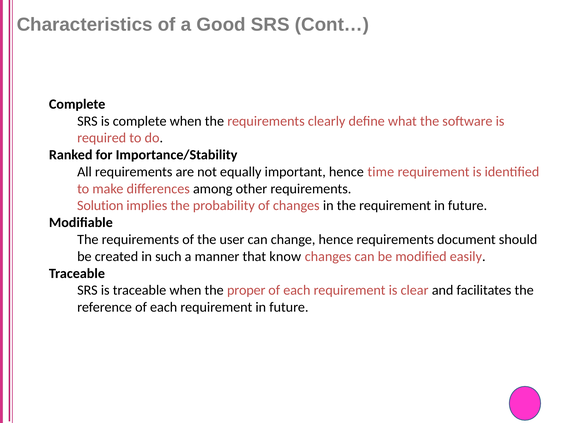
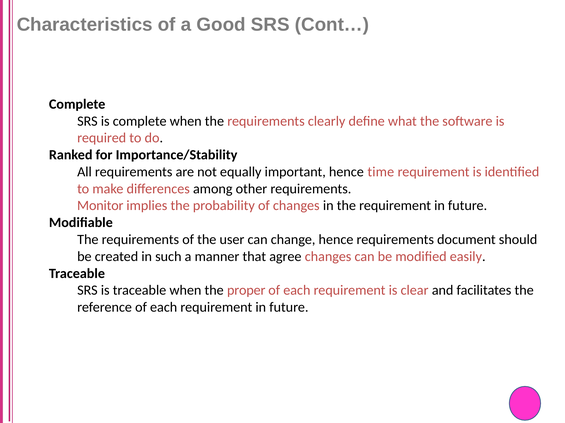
Solution: Solution -> Monitor (100, 206)
know: know -> agree (285, 257)
